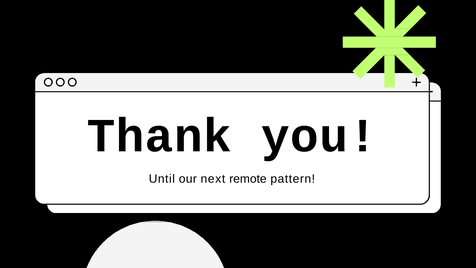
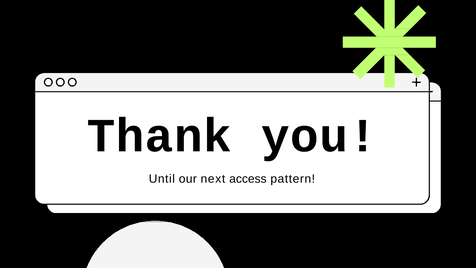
remote: remote -> access (248, 179)
